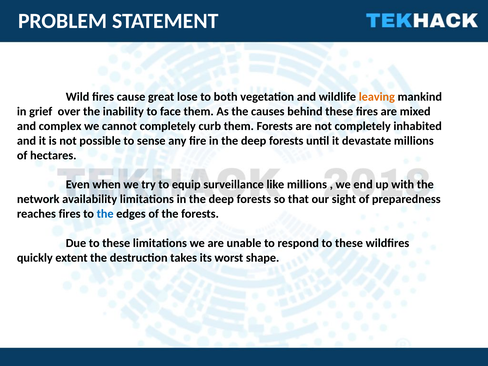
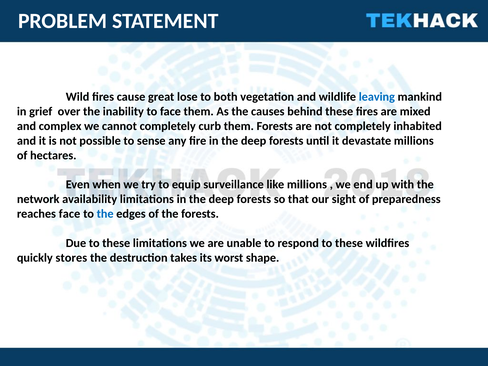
leaving colour: orange -> blue (377, 97)
reaches fires: fires -> face (70, 214)
extent: extent -> stores (71, 258)
